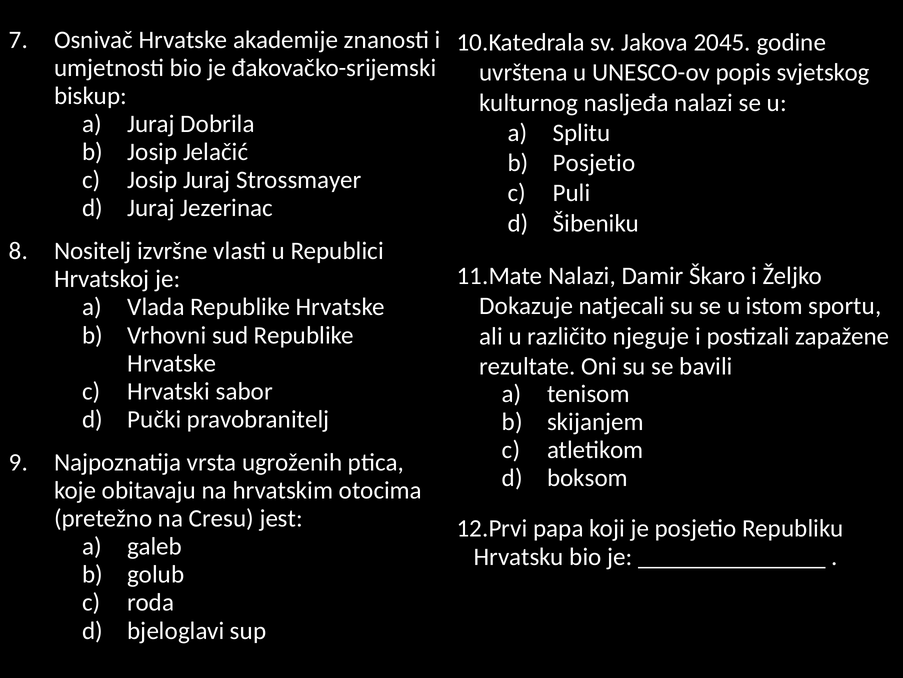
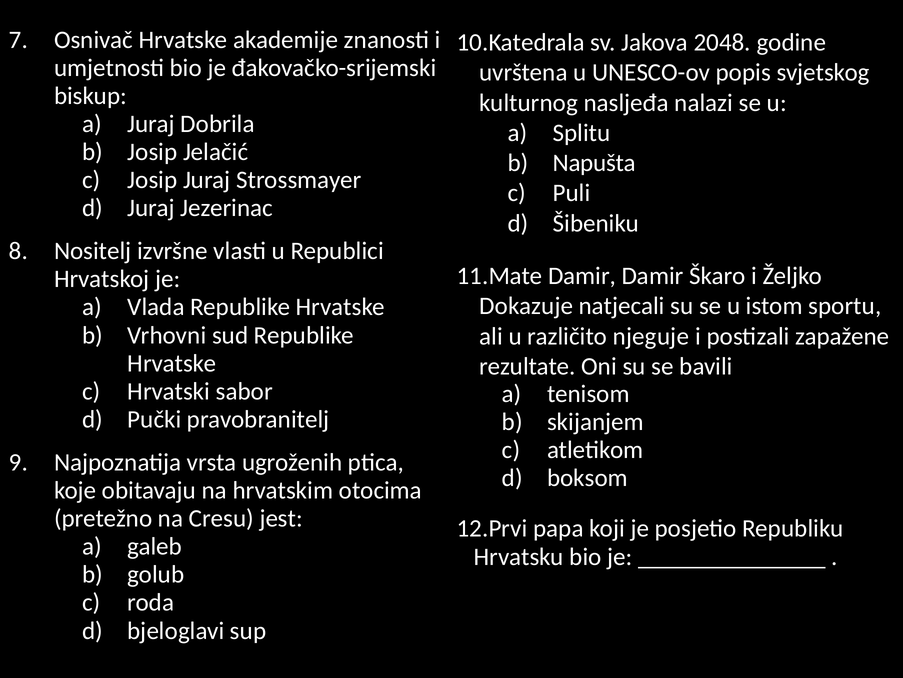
2045: 2045 -> 2048 (722, 42)
Posjetio: Posjetio -> Napušta (594, 163)
Nalazi: Nalazi -> Damir (582, 276)
